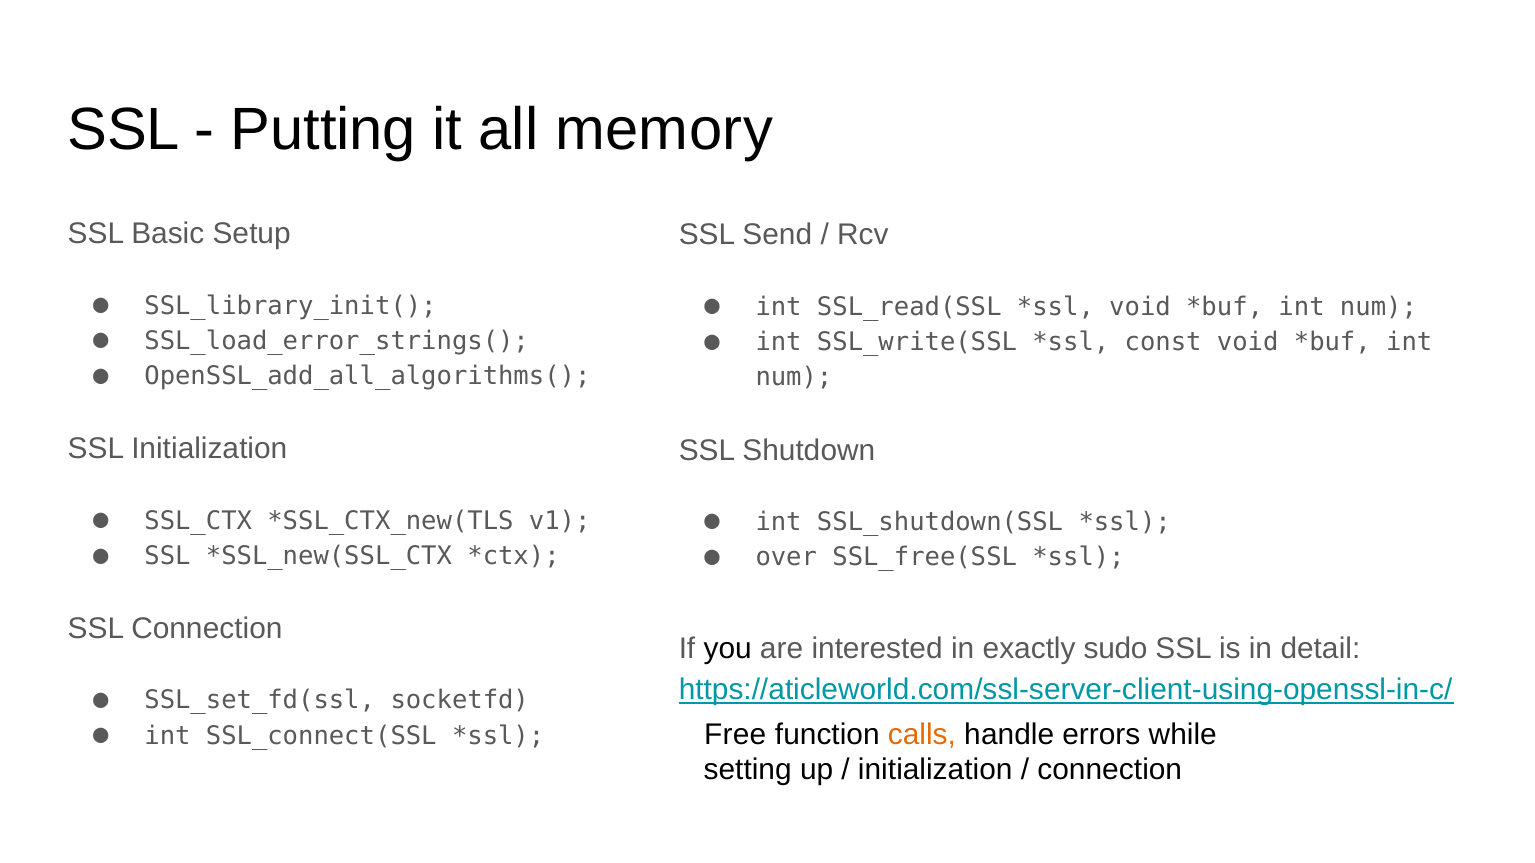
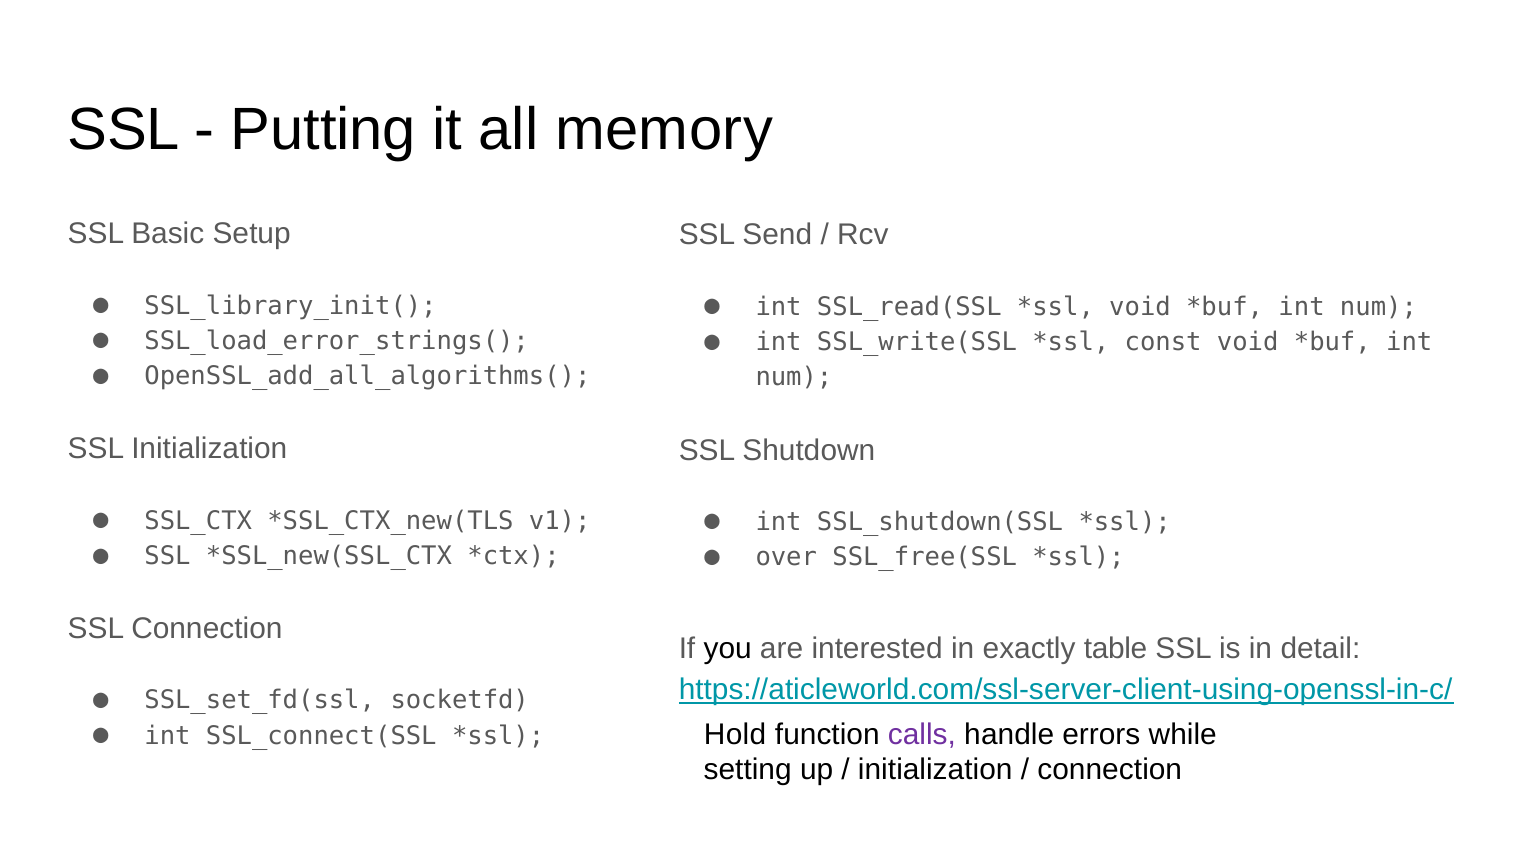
sudo: sudo -> table (1116, 649)
Free: Free -> Hold (735, 735)
calls colour: orange -> purple (922, 735)
